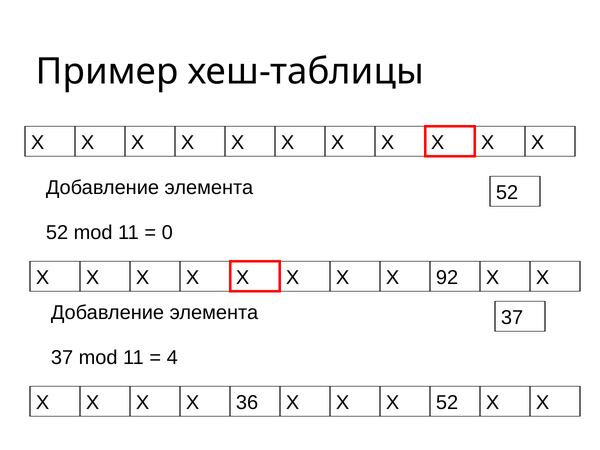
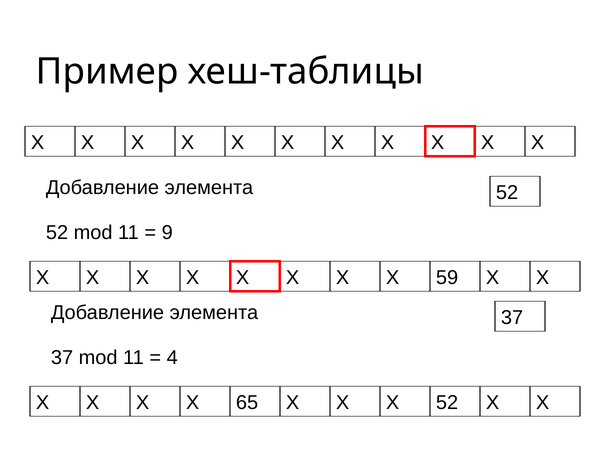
0: 0 -> 9 (167, 233)
92: 92 -> 59 (447, 278)
36: 36 -> 65 (247, 403)
